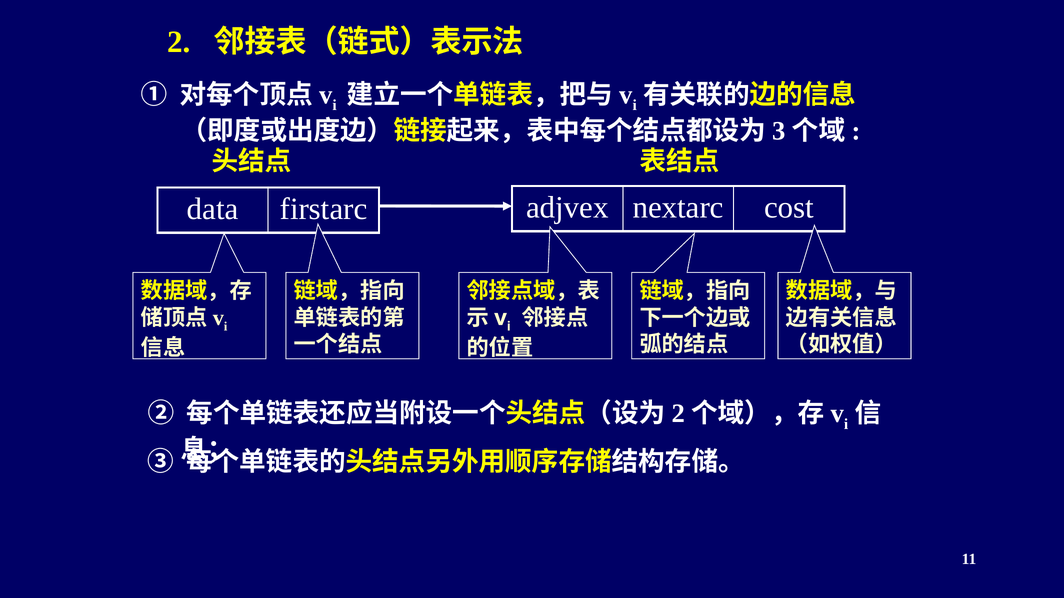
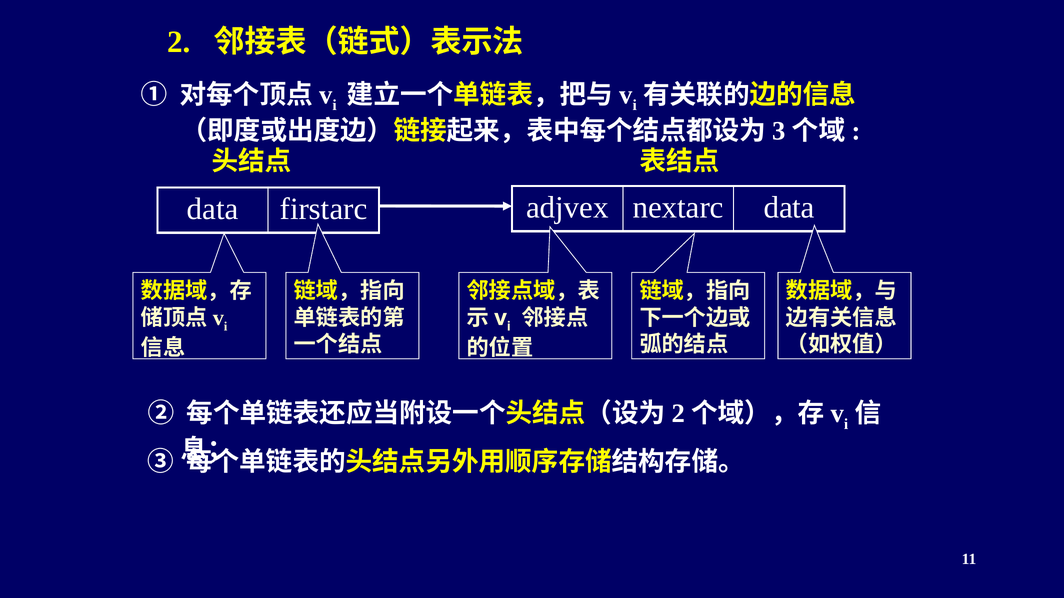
nextarc cost: cost -> data (789, 208)
